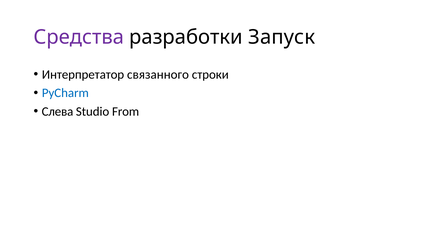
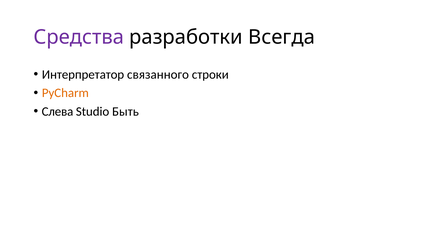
Запуск: Запуск -> Всегда (282, 37)
PyCharm colour: blue -> orange (65, 93)
From: From -> Быть (125, 112)
